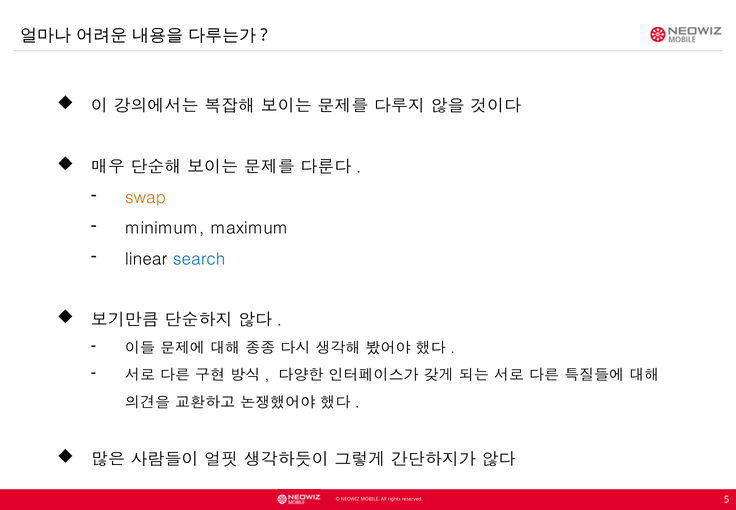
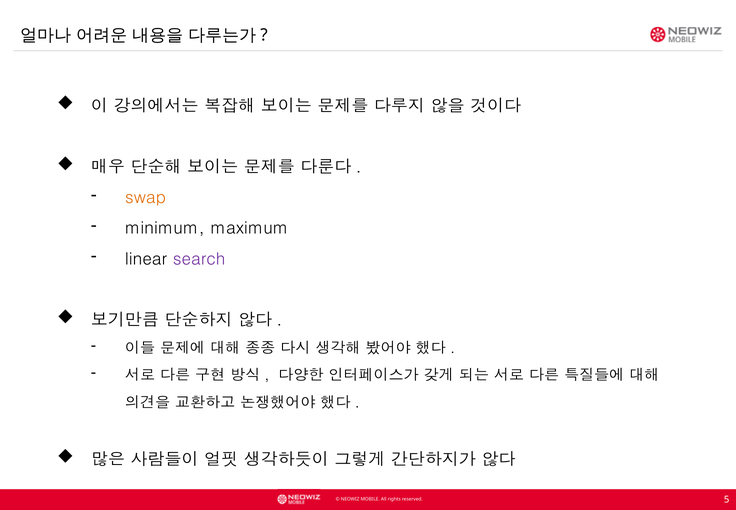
search colour: blue -> purple (199, 259)
